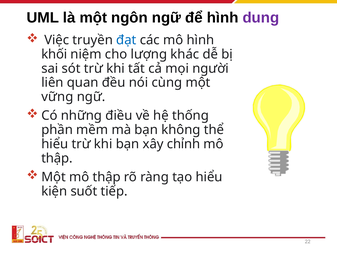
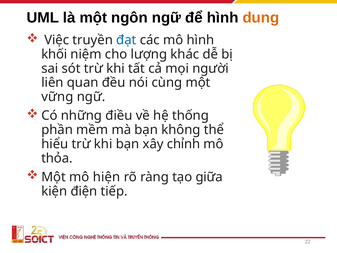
dung colour: purple -> orange (261, 18)
thập: thập -> thỏa (57, 158)
Một mô thập: thập -> hiện (107, 177)
tạo hiểu: hiểu -> giữa (209, 177)
suốt: suốt -> điện (84, 191)
